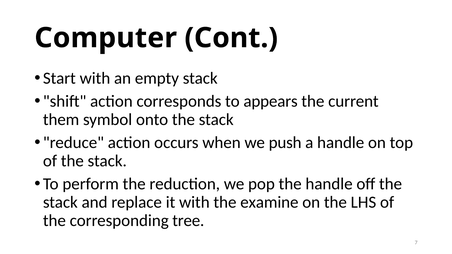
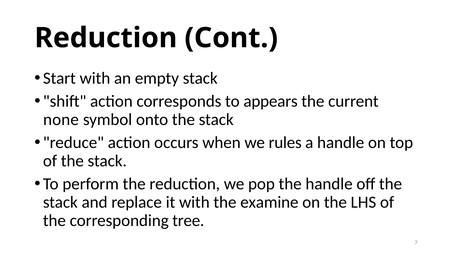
Computer: Computer -> Reduction (106, 38)
them: them -> none (61, 120)
push: push -> rules (285, 143)
